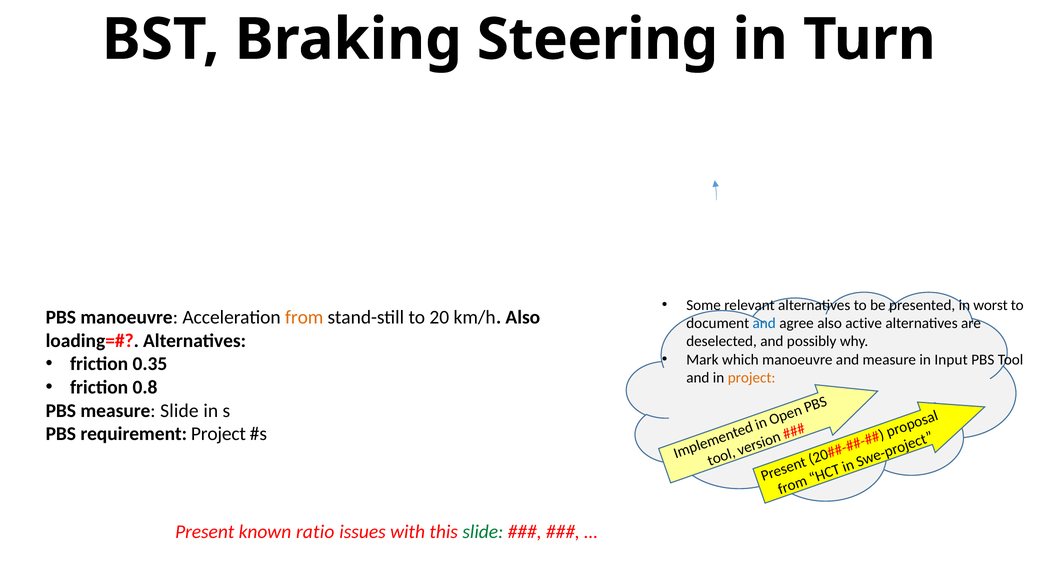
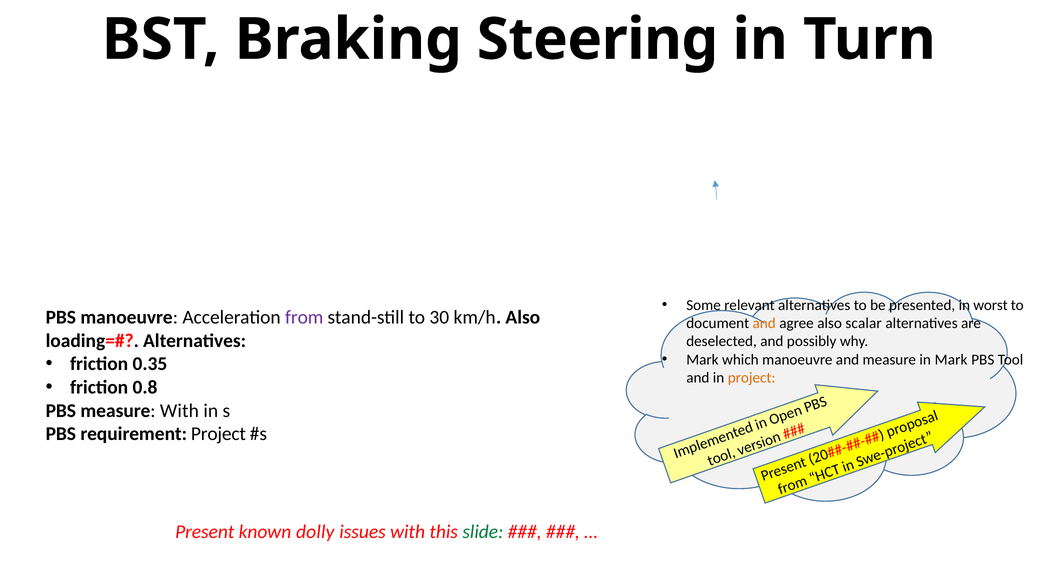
from colour: orange -> purple (304, 317)
20: 20 -> 30 (439, 317)
and colour: blue -> orange (764, 323)
active: active -> scalar (864, 323)
in Input: Input -> Mark (951, 360)
measure Slide: Slide -> With (179, 411)
ratio: ratio -> dolly (315, 532)
